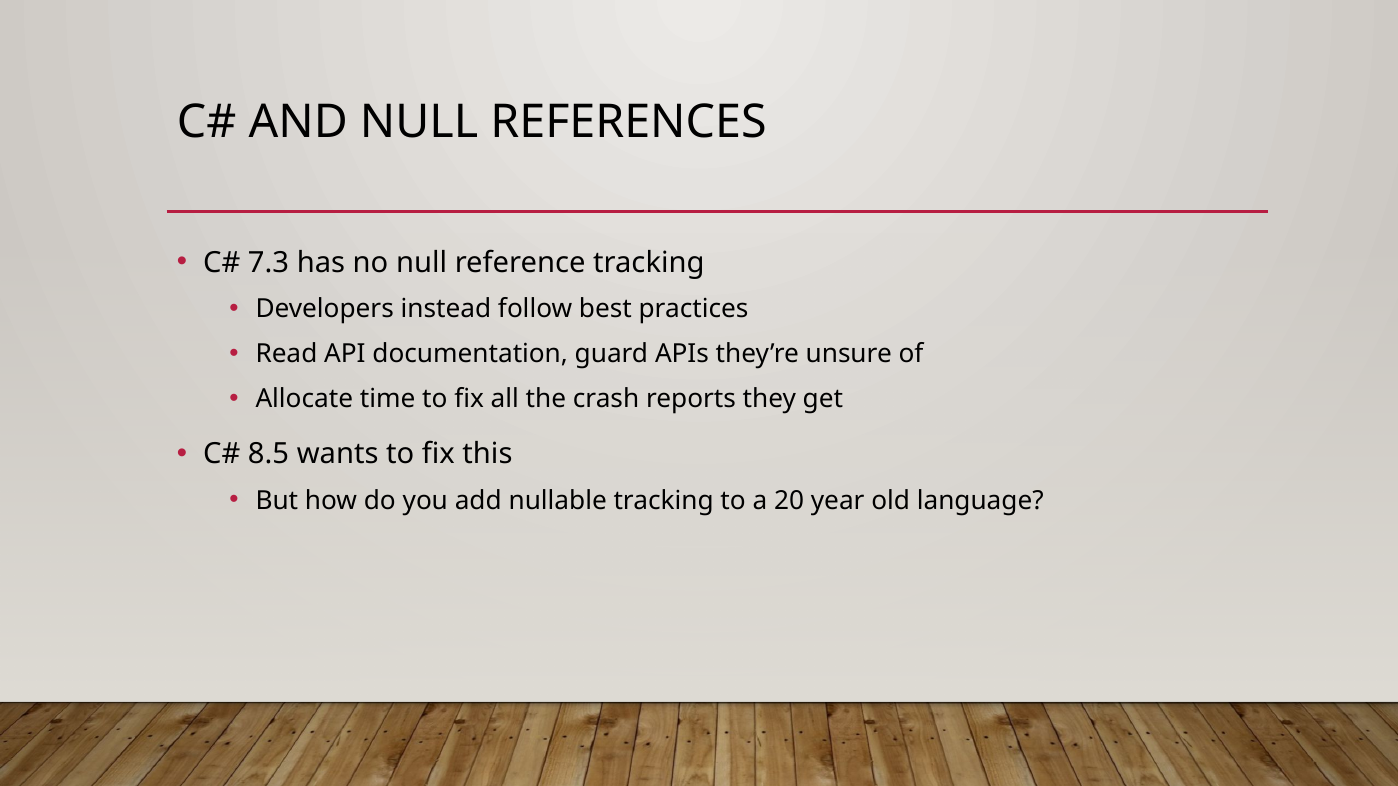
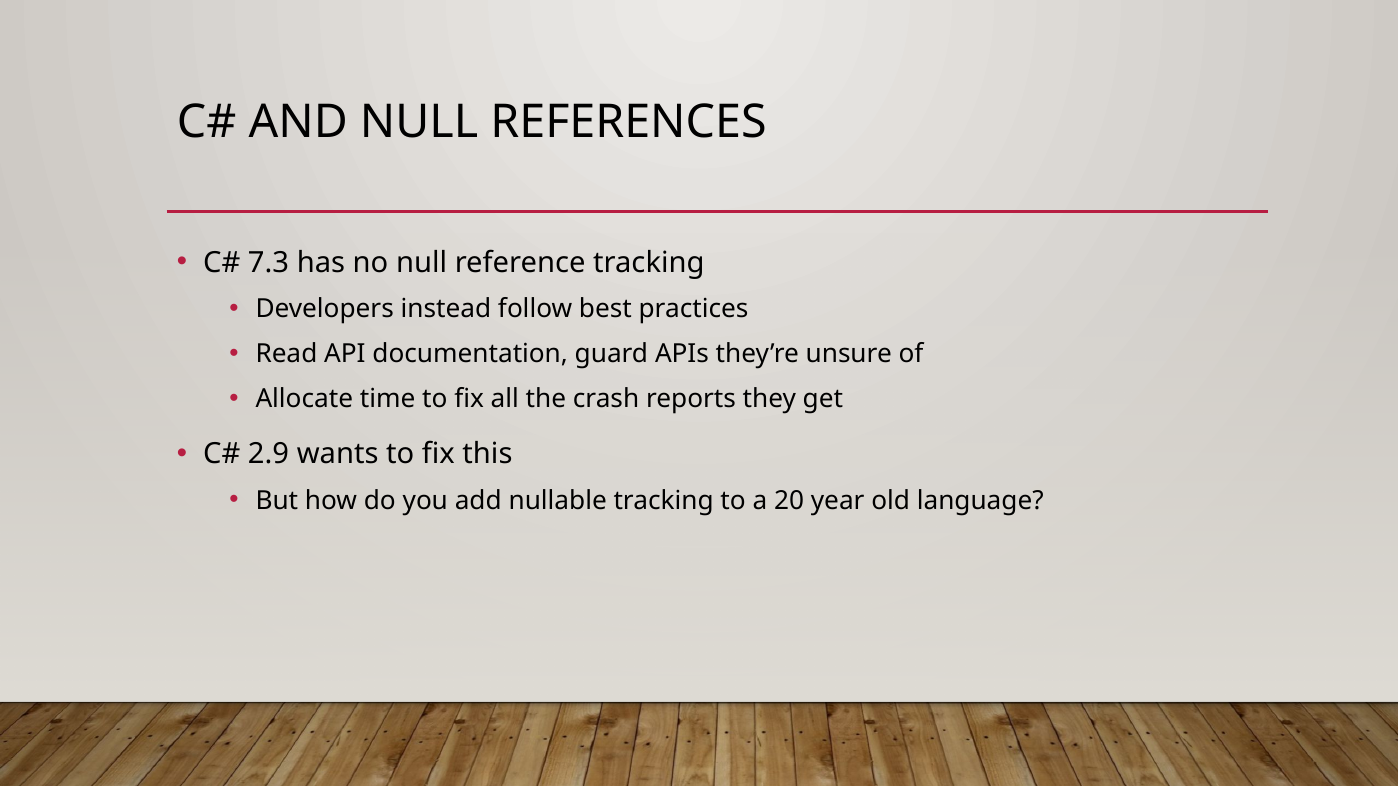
8.5: 8.5 -> 2.9 (269, 454)
